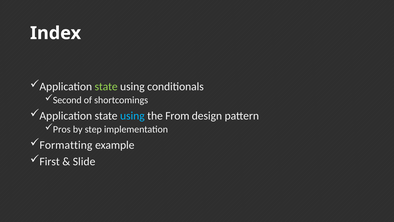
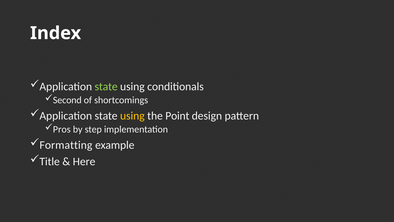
using colour: light blue -> yellow (132, 116)
From: From -> Point (177, 116)
First: First -> Title (50, 161)
Slide: Slide -> Here (84, 161)
